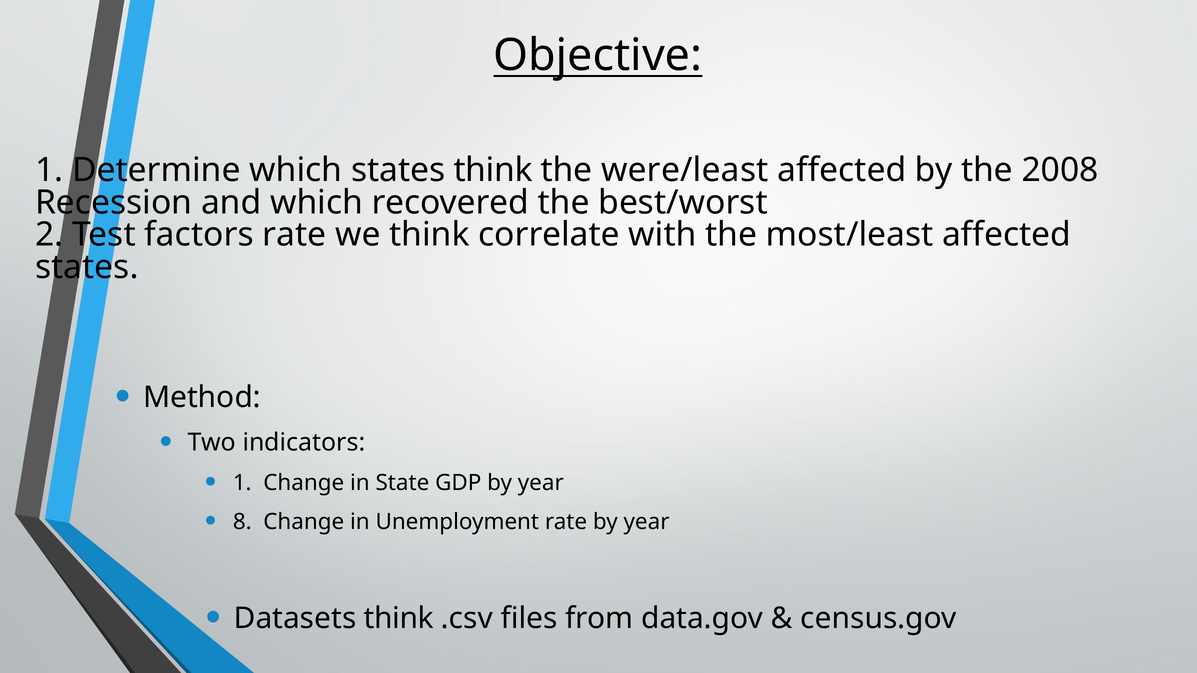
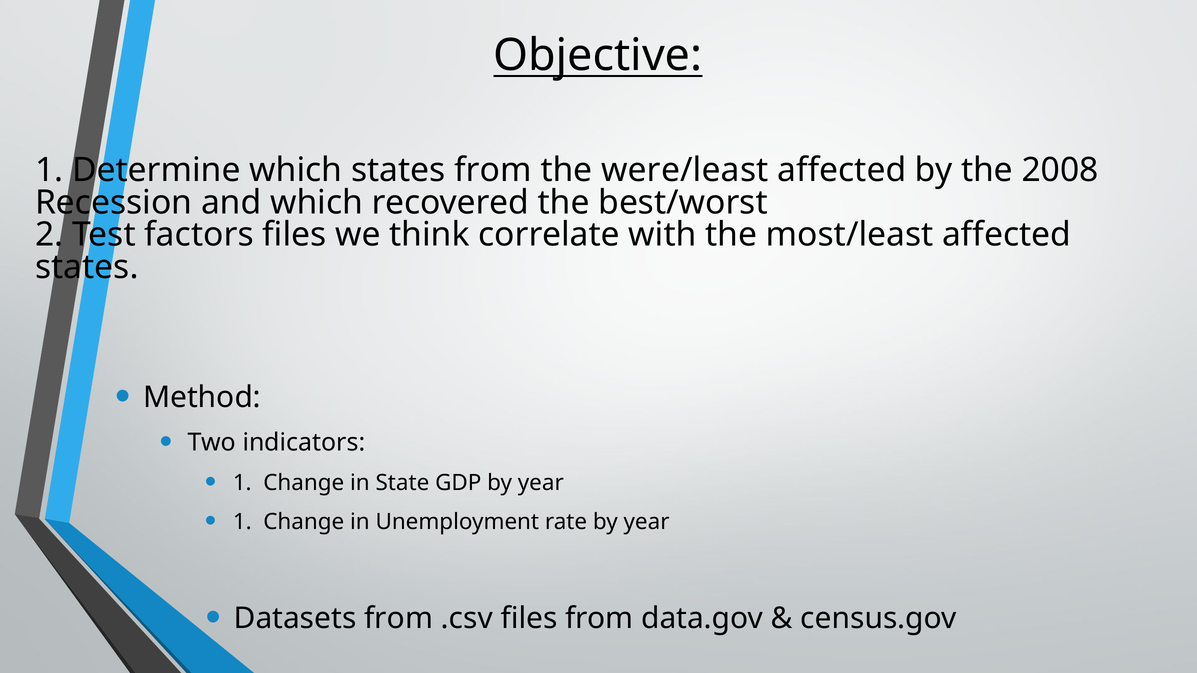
states think: think -> from (493, 170)
factors rate: rate -> files (294, 235)
8: 8 -> 1 (242, 522)
Datasets think: think -> from (399, 619)
